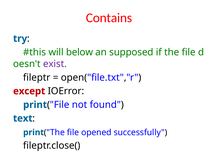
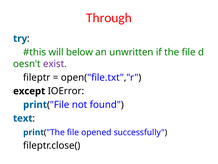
Contains: Contains -> Through (109, 18)
supposed: supposed -> unwritten (131, 52)
except colour: red -> black (29, 91)
